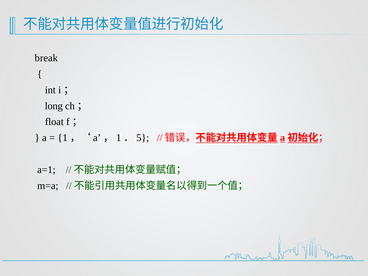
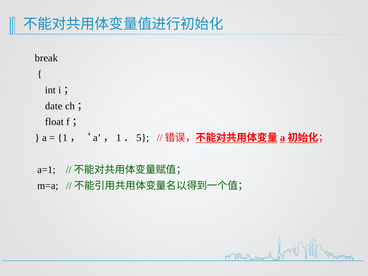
long: long -> date (54, 106)
